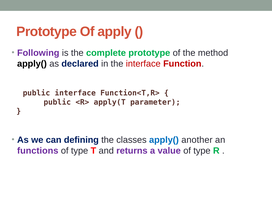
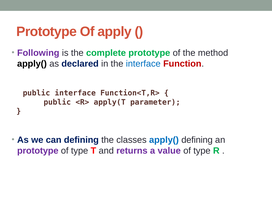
interface colour: red -> blue (143, 64)
apply( another: another -> defining (197, 140)
functions: functions -> prototype (38, 151)
